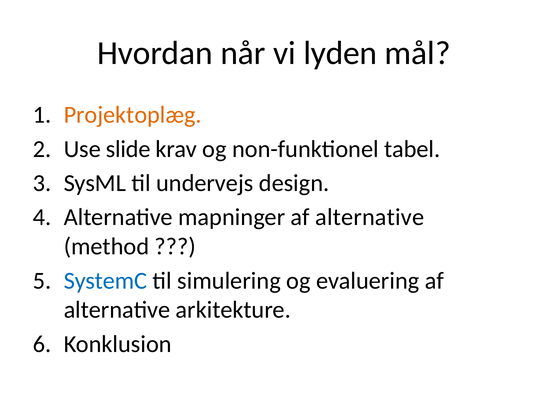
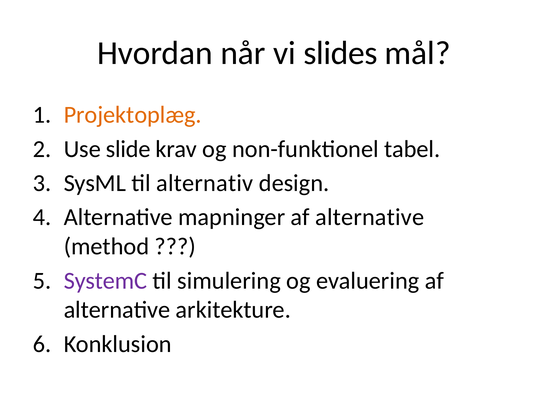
lyden: lyden -> slides (340, 53)
undervejs: undervejs -> alternativ (205, 183)
SystemC colour: blue -> purple (105, 281)
